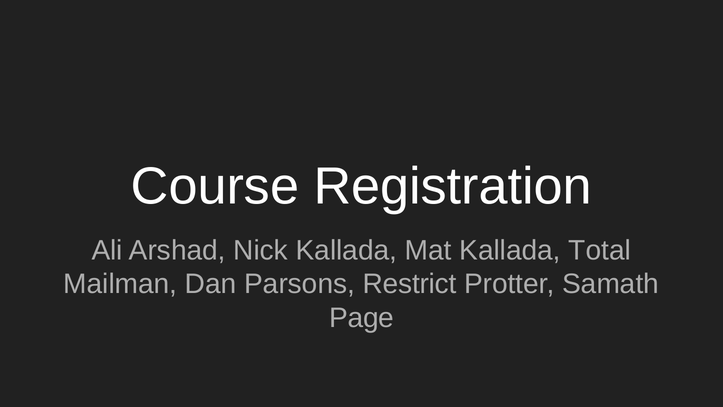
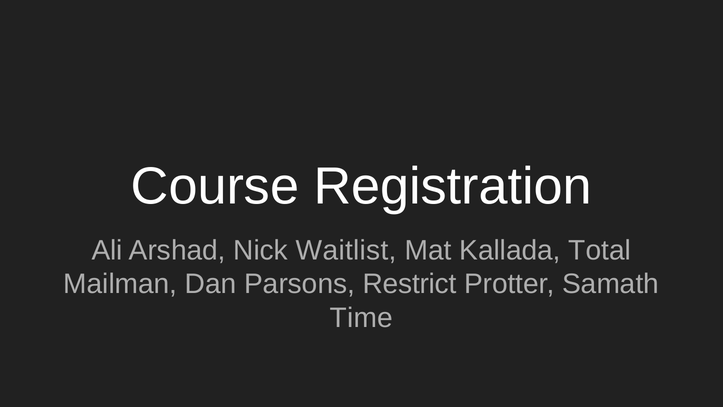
Nick Kallada: Kallada -> Waitlist (346, 250)
Page: Page -> Time (361, 318)
